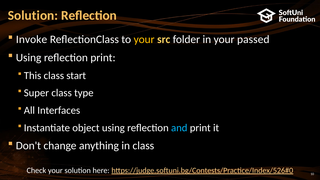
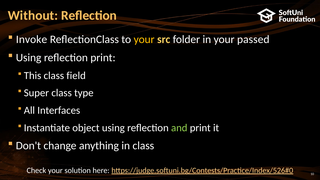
Solution: Solution -> Without (33, 16)
start: start -> field (76, 76)
and colour: light blue -> light green (179, 128)
